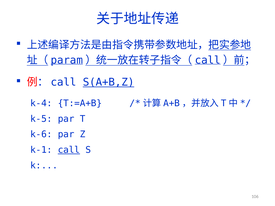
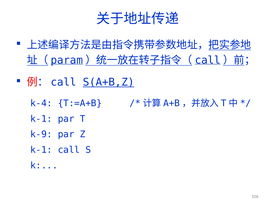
k-5: k-5 -> k-1 (41, 119)
k-6: k-6 -> k-9 (41, 135)
call underline: present -> none (69, 150)
